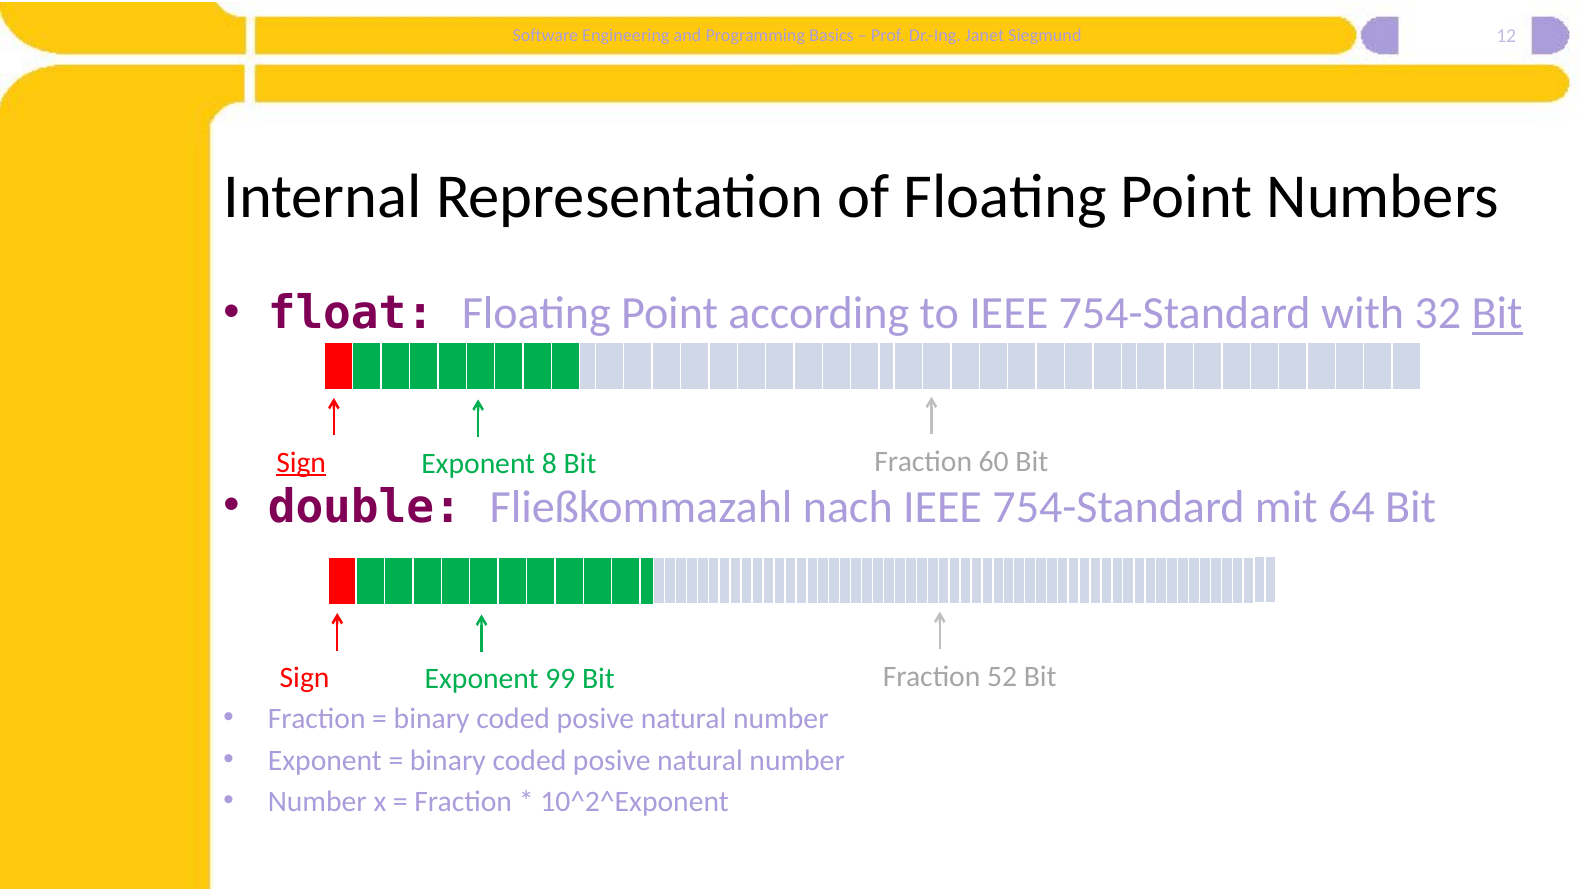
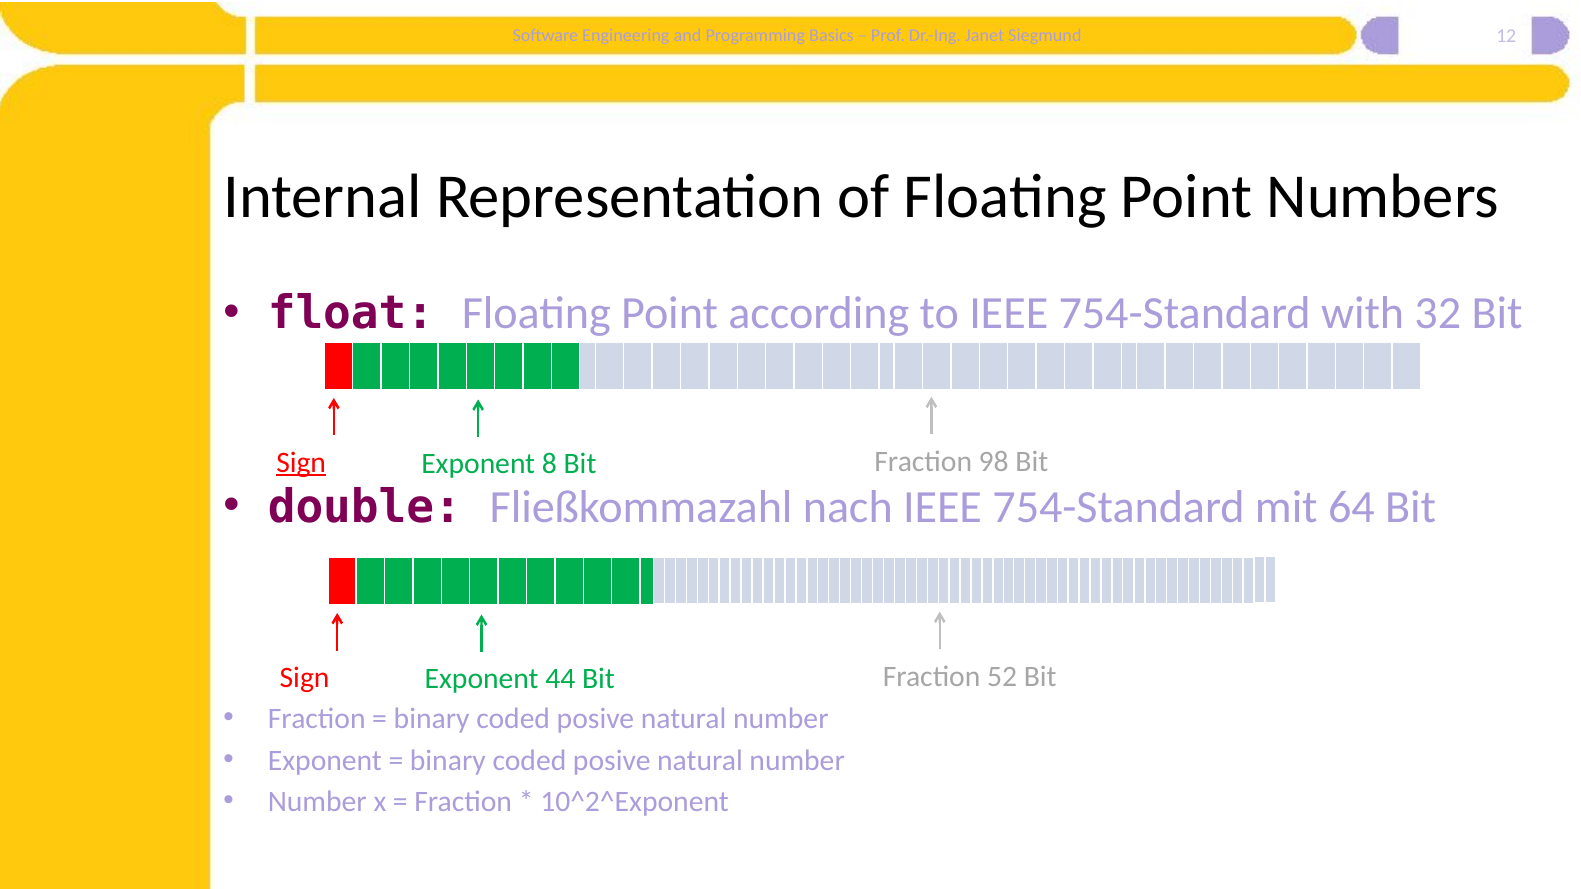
Bit underline: present -> none (1497, 313)
60: 60 -> 98 (994, 461)
99: 99 -> 44 (560, 679)
